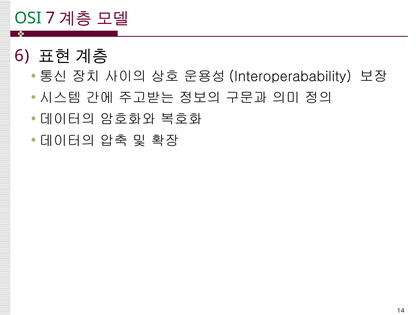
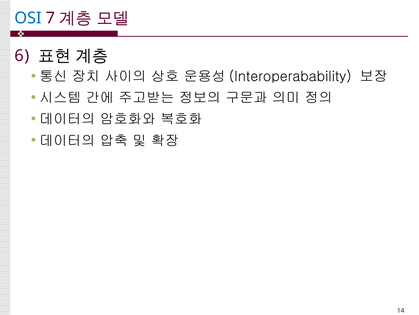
OSI colour: green -> blue (28, 18)
